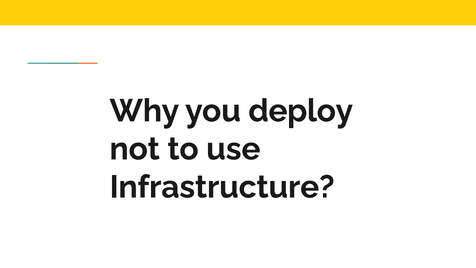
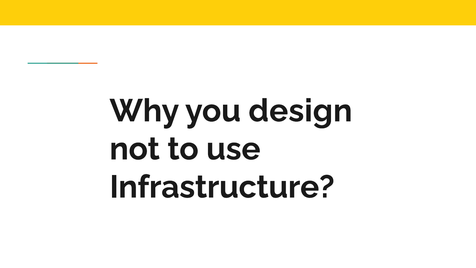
deploy: deploy -> design (300, 111)
